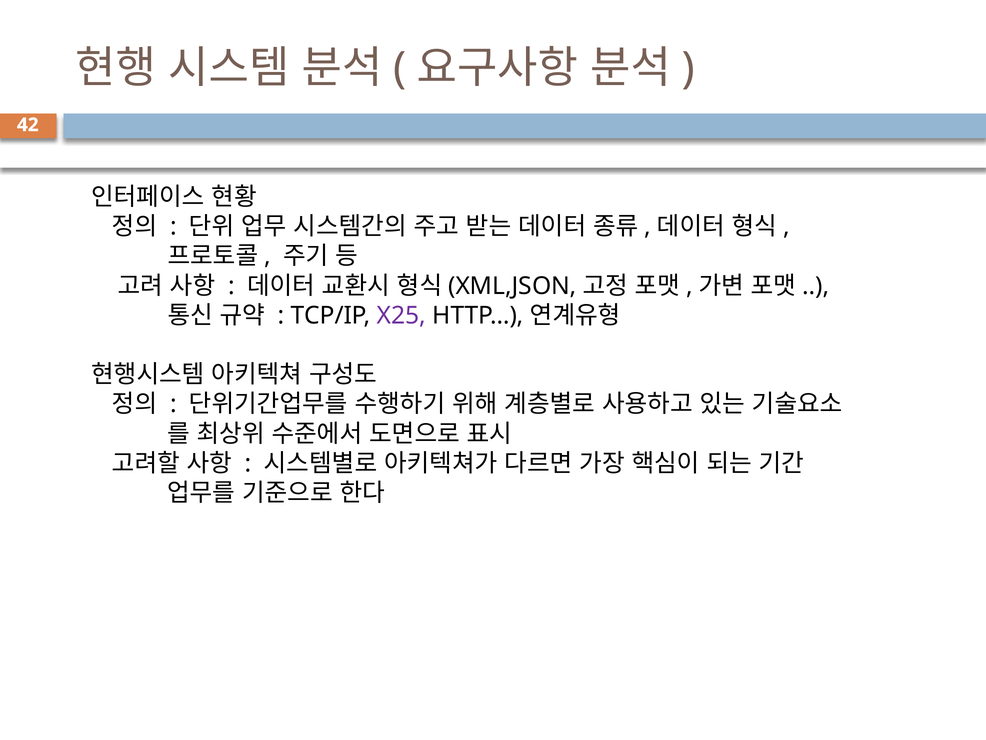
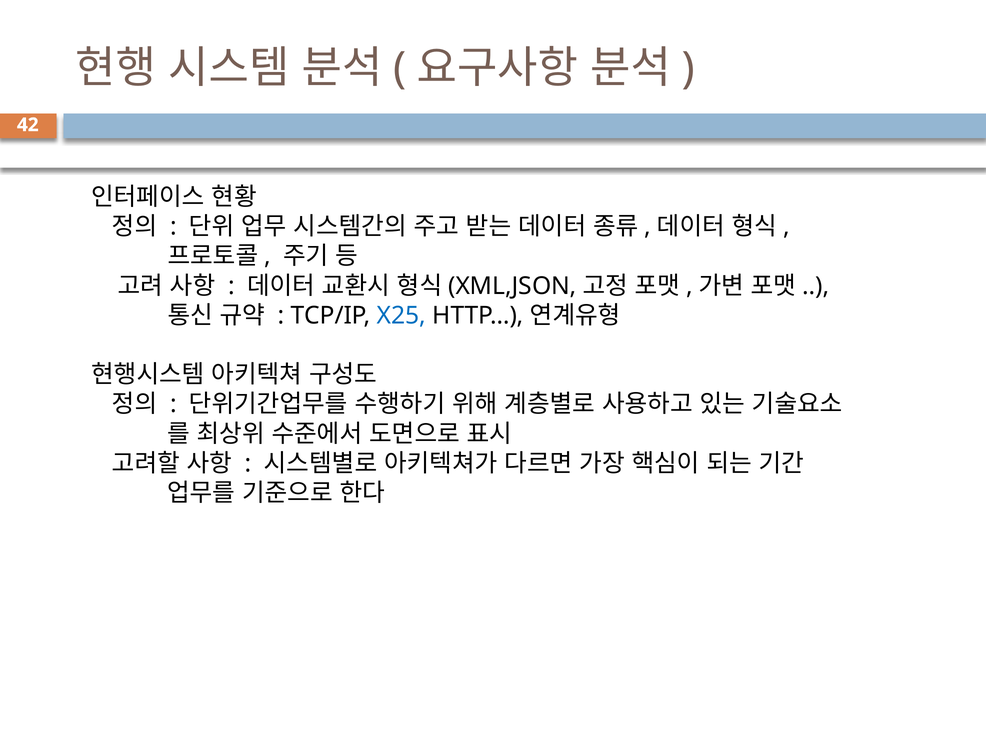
X25 colour: purple -> blue (401, 315)
